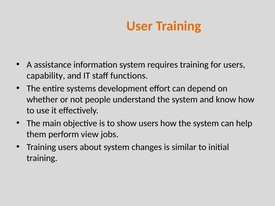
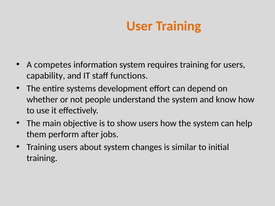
assistance: assistance -> competes (53, 65)
view: view -> after (90, 134)
